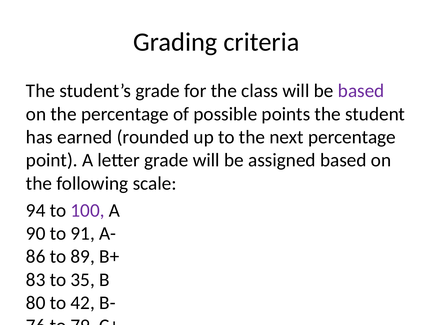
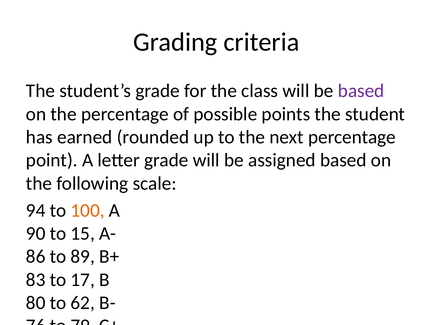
100 colour: purple -> orange (88, 210)
91: 91 -> 15 (83, 233)
35: 35 -> 17 (83, 279)
80 to 42: 42 -> 62 (83, 303)
